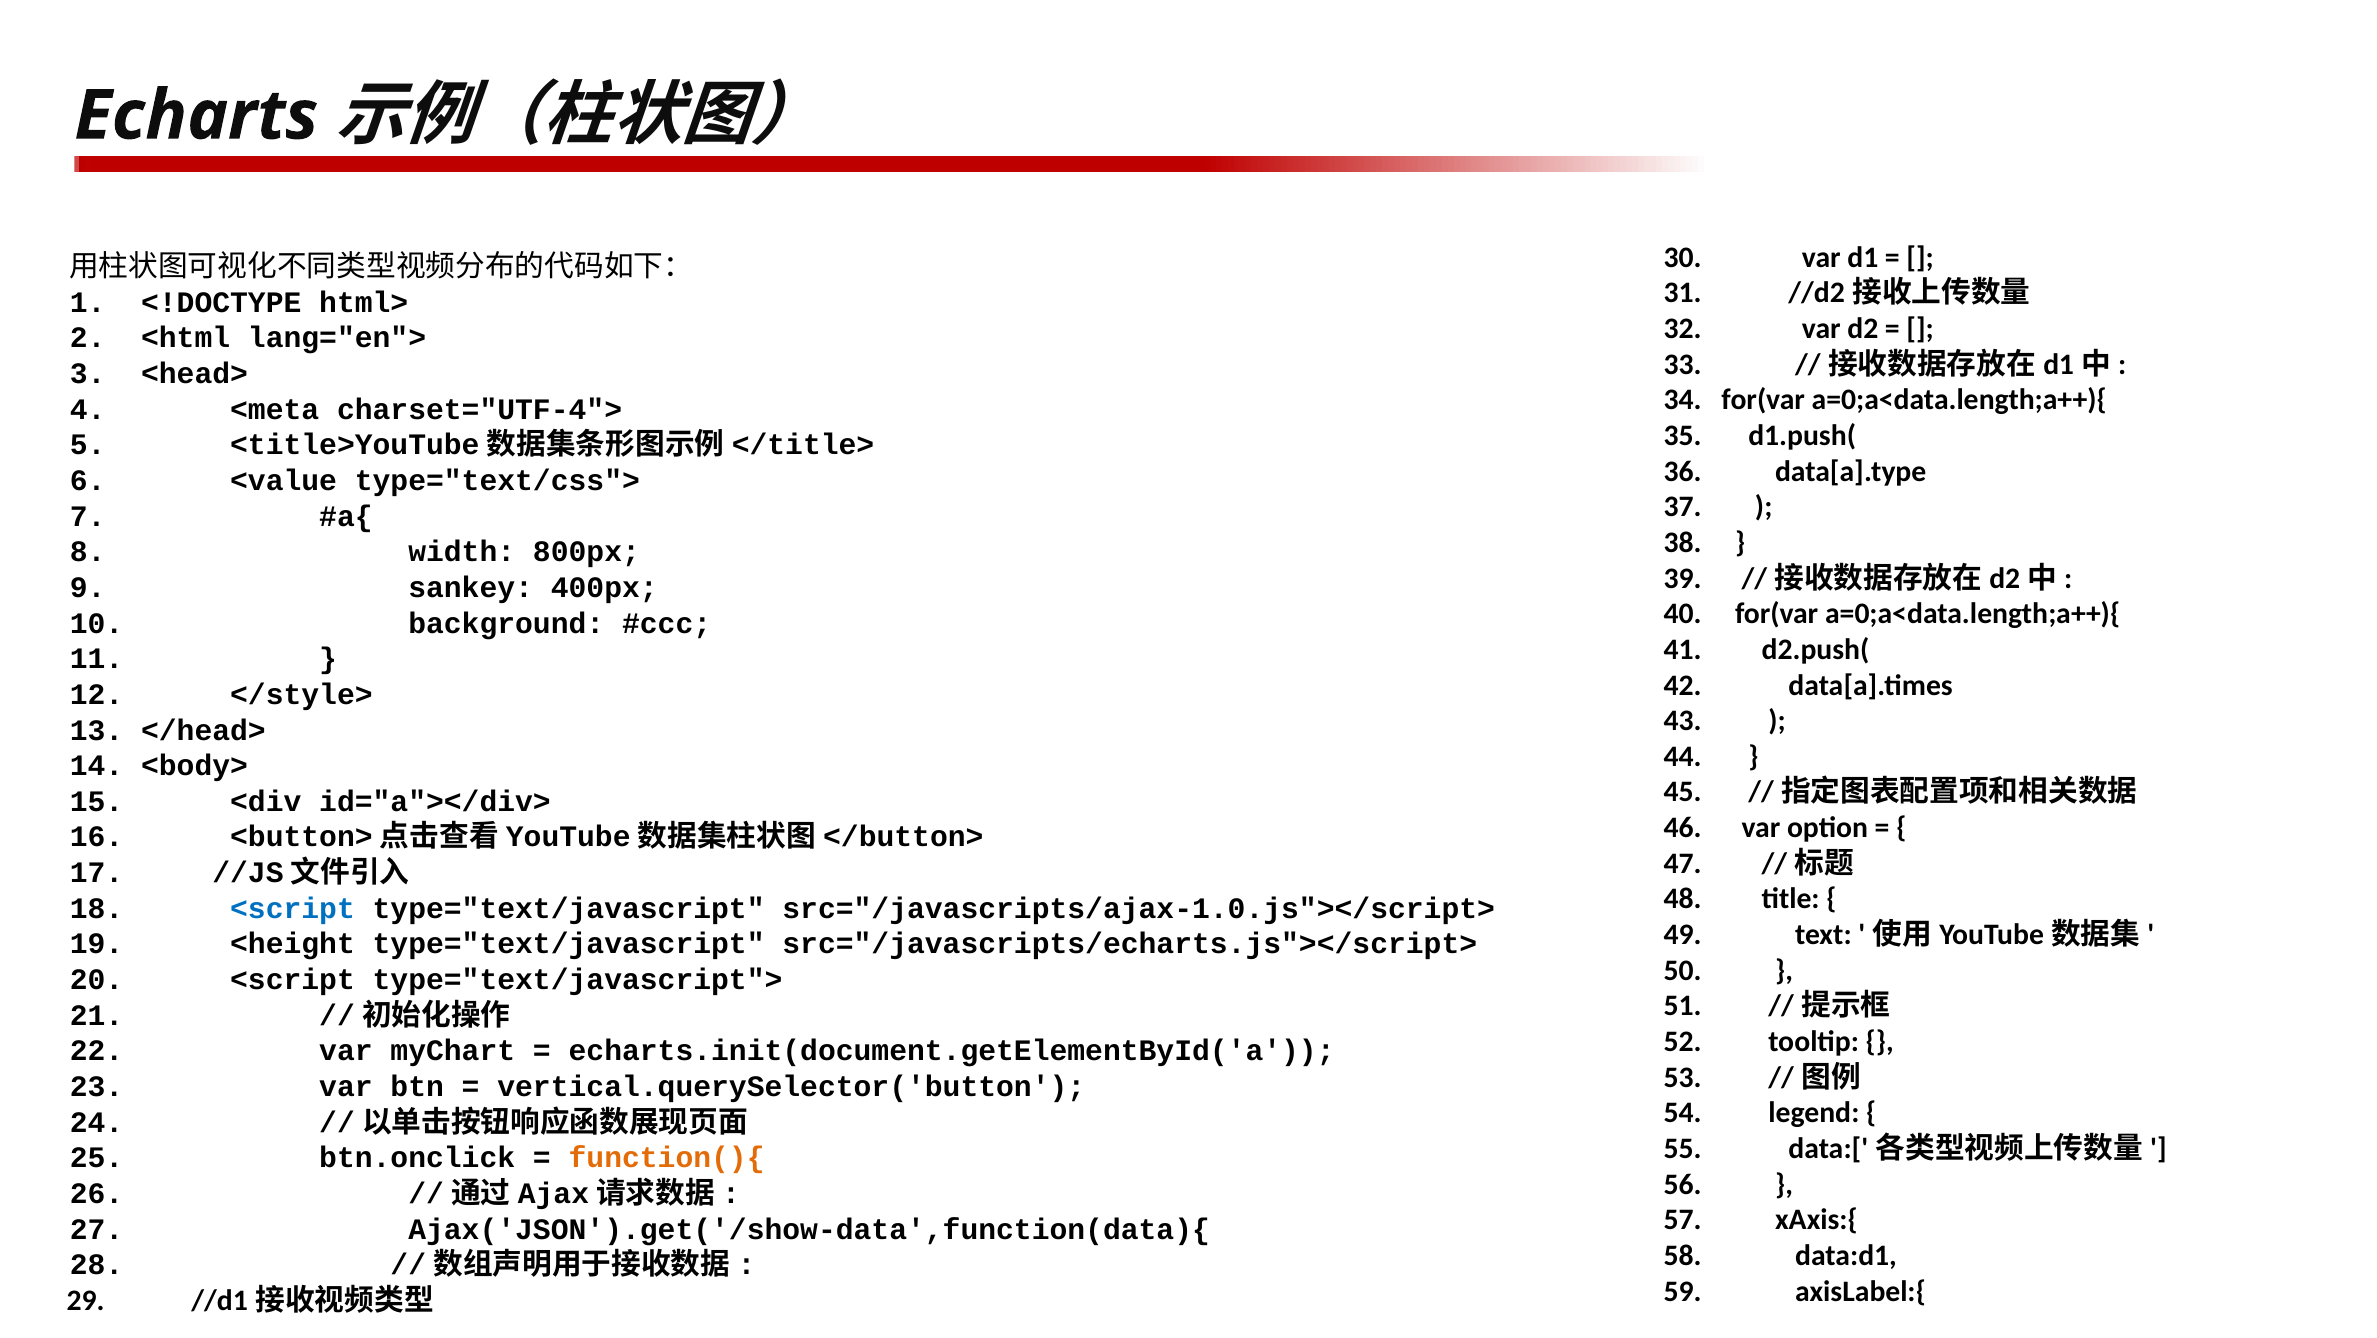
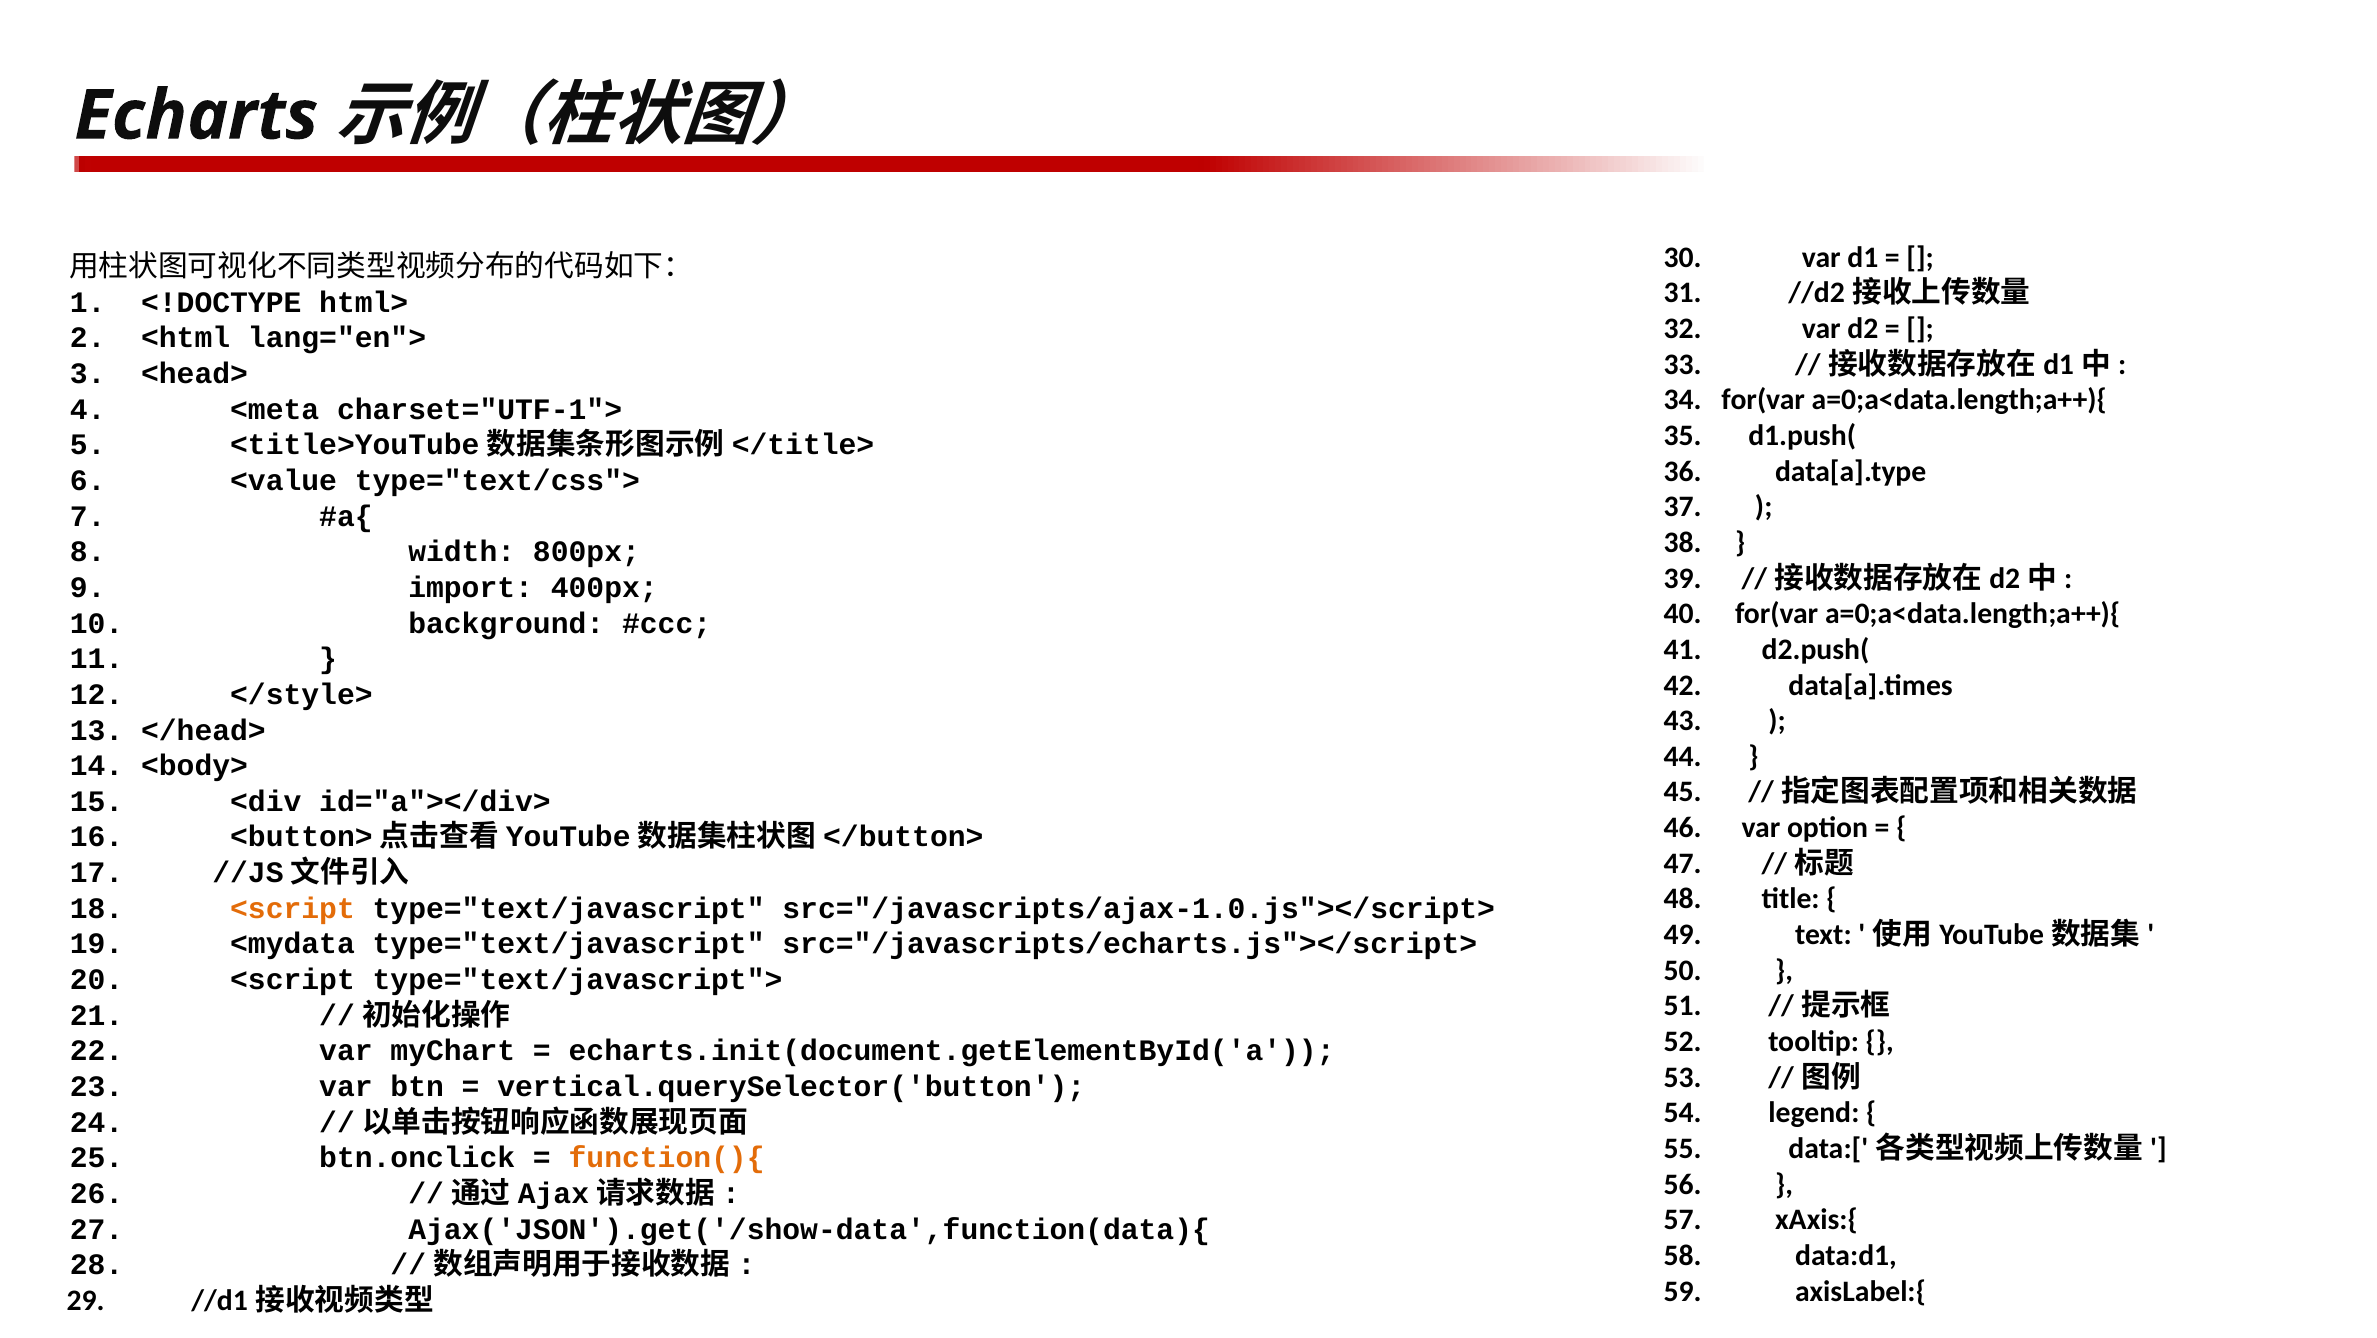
charset="UTF-4">: charset="UTF-4"> -> charset="UTF-1"> (480, 409)
sankey: sankey -> import (471, 588)
<script colour: blue -> orange (293, 909)
<height: <height -> <mydata (293, 944)
